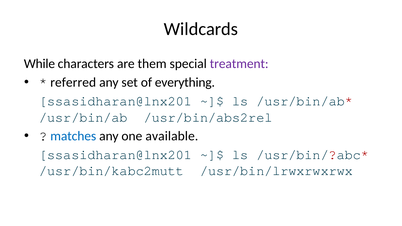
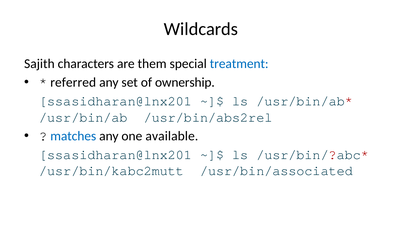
While: While -> Sajith (39, 64)
treatment colour: purple -> blue (239, 64)
everything: everything -> ownership (185, 83)
/usr/bin/lrwxrwxrwx: /usr/bin/lrwxrwxrwx -> /usr/bin/associated (276, 171)
